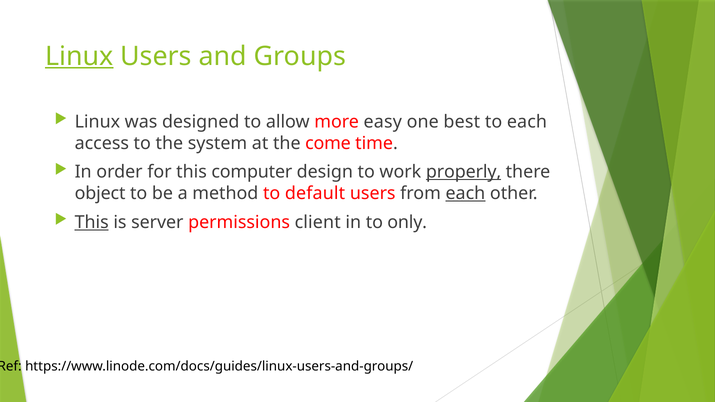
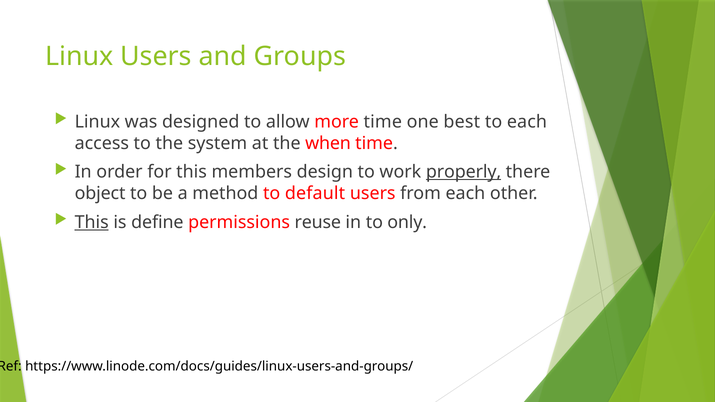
Linux underline: present -> none (79, 56)
more easy: easy -> time (383, 122)
come: come -> when (328, 143)
computer: computer -> members (252, 172)
each underline: present -> none (465, 194)
server: server -> define (157, 222)
client: client -> reuse (318, 222)
